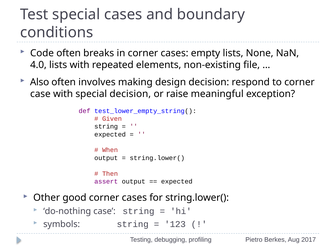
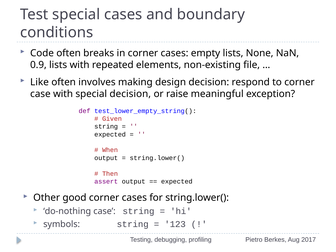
4.0: 4.0 -> 0.9 (38, 65)
Also: Also -> Like (40, 82)
